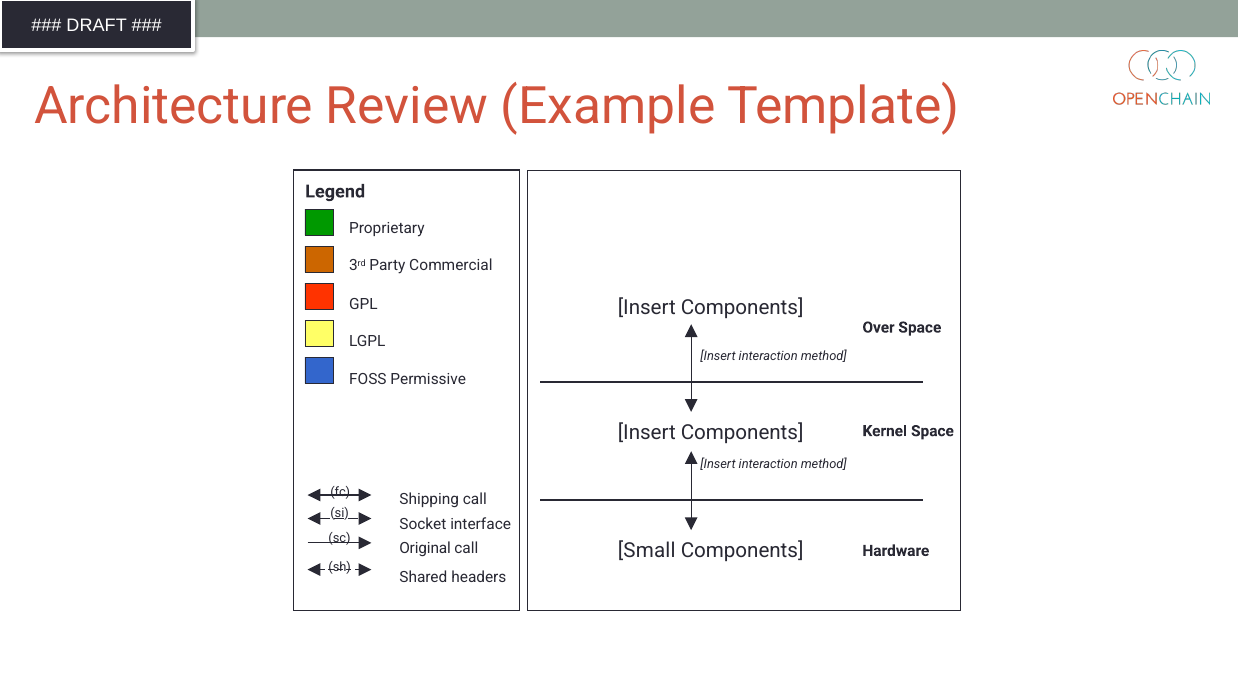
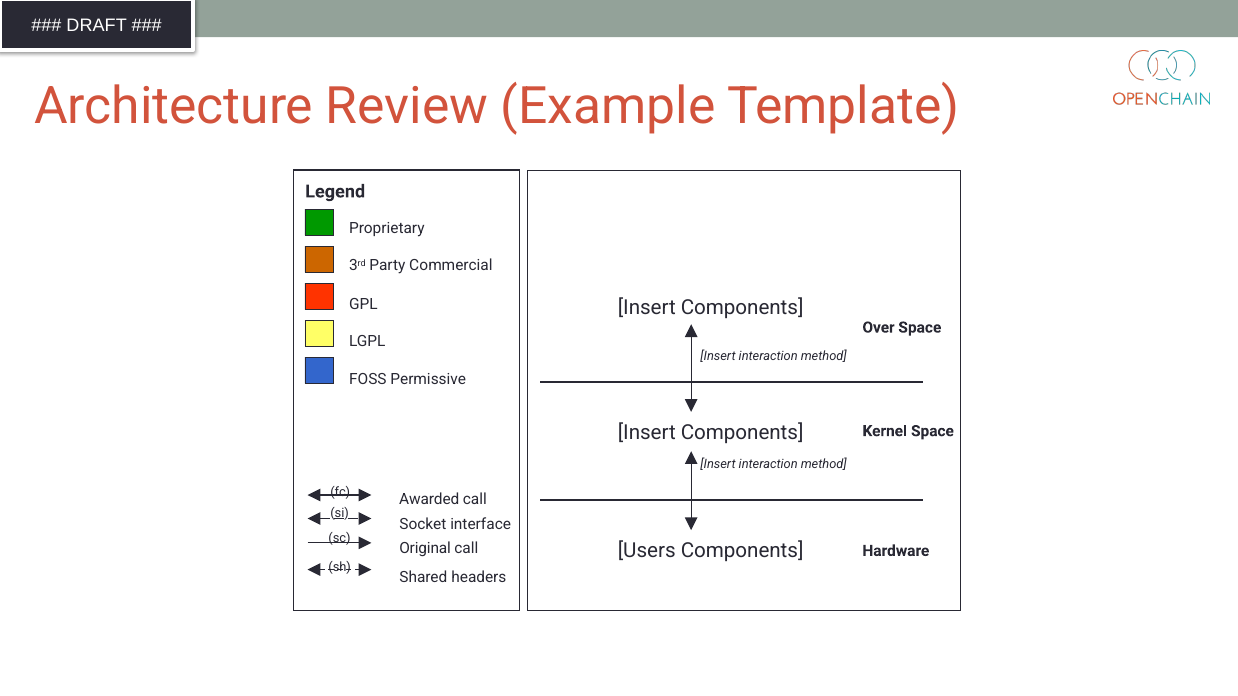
Shipping: Shipping -> Awarded (429, 500)
Small: Small -> Users (647, 551)
